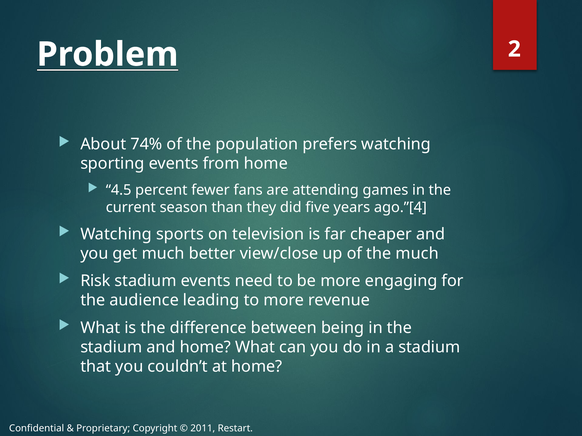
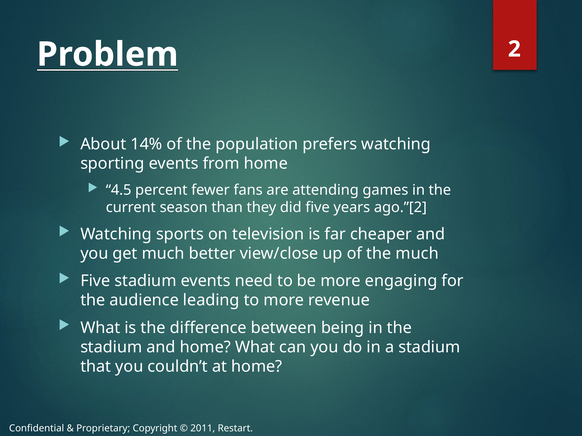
74%: 74% -> 14% (146, 144)
ago.”[4: ago.”[4 -> ago.”[2 (400, 208)
Risk: Risk -> Five (95, 281)
